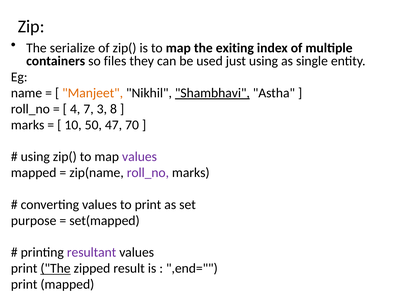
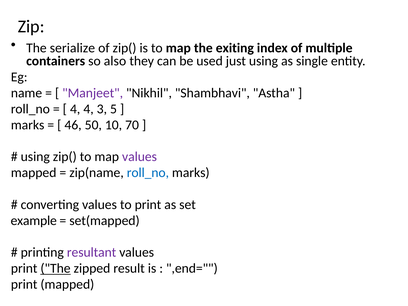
files: files -> also (115, 61)
Manjeet colour: orange -> purple (93, 93)
Shambhavi underline: present -> none (212, 93)
4 7: 7 -> 4 (88, 109)
8: 8 -> 5 (113, 109)
10: 10 -> 46 (73, 125)
47: 47 -> 10 (114, 125)
roll_no colour: purple -> blue (148, 173)
purpose: purpose -> example (34, 221)
